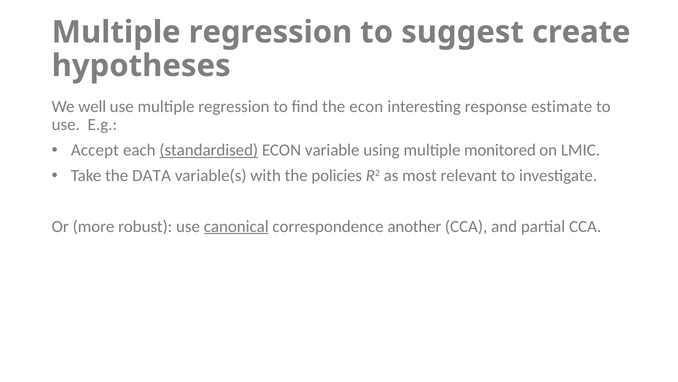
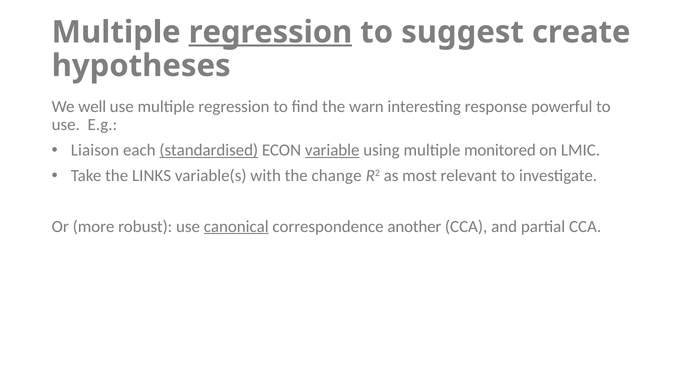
regression underline: none -> present (270, 32)
the econ: econ -> warn (366, 106)
estimate: estimate -> powerful (562, 106)
Accept: Accept -> Liaison (95, 150)
variable underline: none -> present (332, 150)
DATA: DATA -> LINKS (152, 175)
policies: policies -> change (337, 175)
